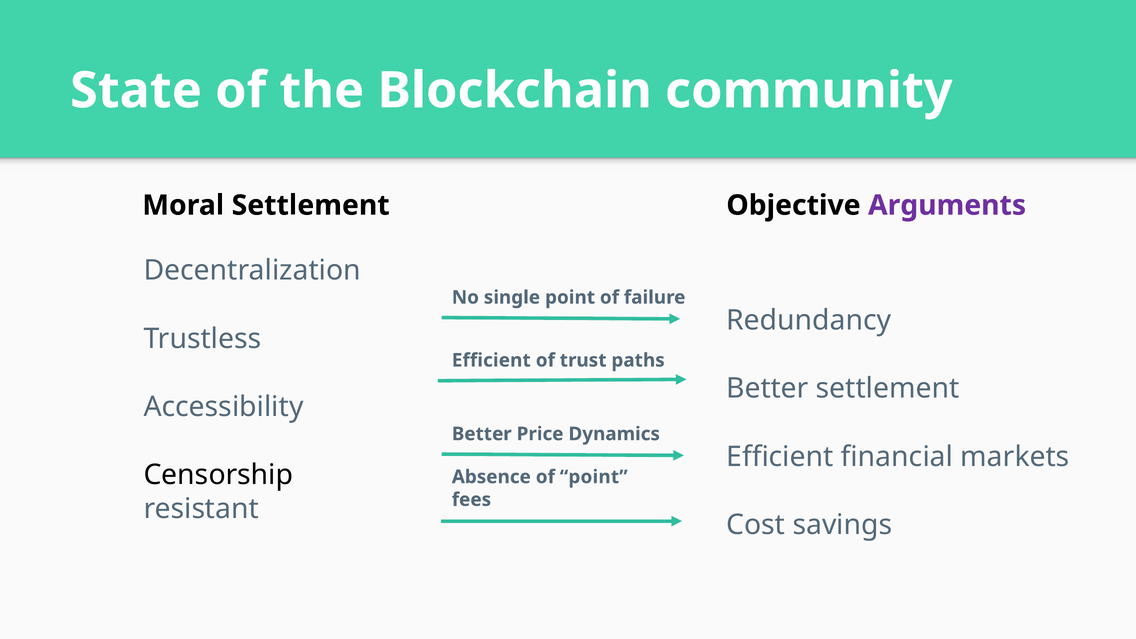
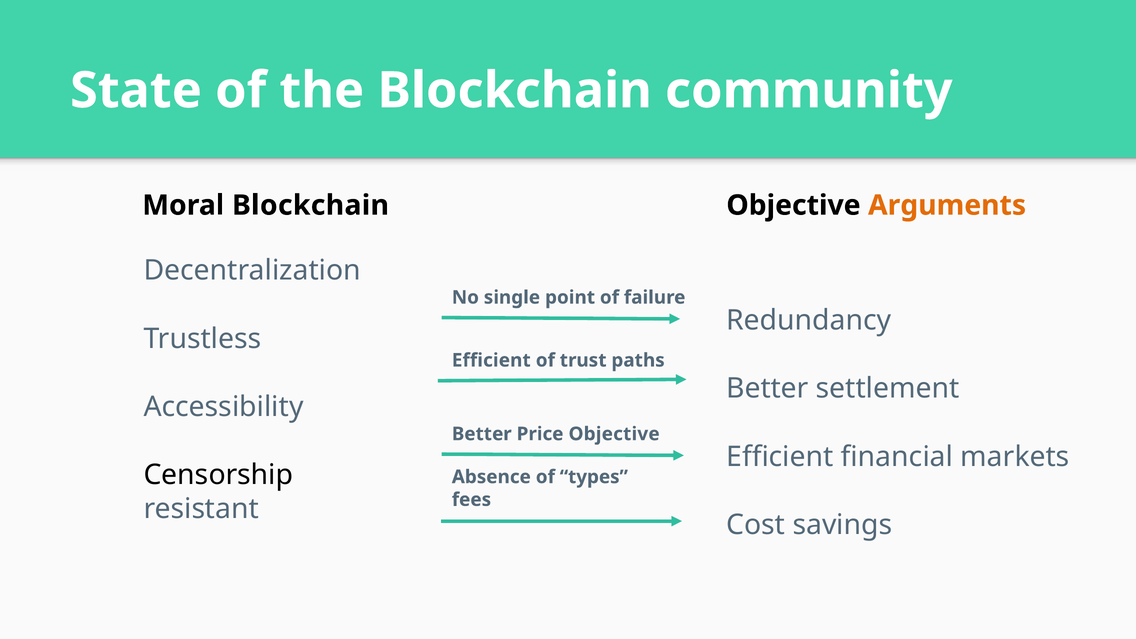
Moral Settlement: Settlement -> Blockchain (310, 205)
Arguments colour: purple -> orange (947, 205)
Price Dynamics: Dynamics -> Objective (614, 434)
of point: point -> types (594, 477)
